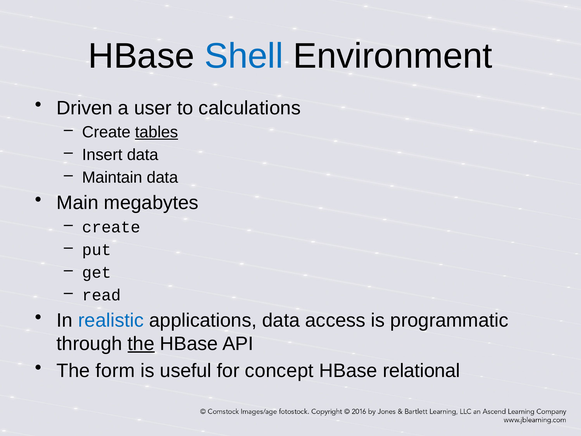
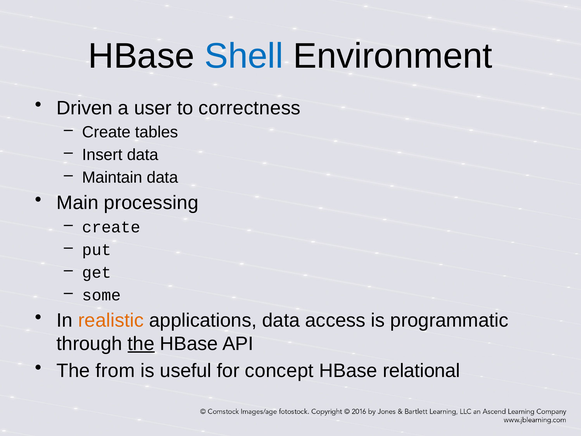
calculations: calculations -> correctness (250, 108)
tables underline: present -> none (157, 132)
megabytes: megabytes -> processing (151, 203)
read: read -> some (101, 295)
realistic colour: blue -> orange (111, 320)
form: form -> from (115, 371)
